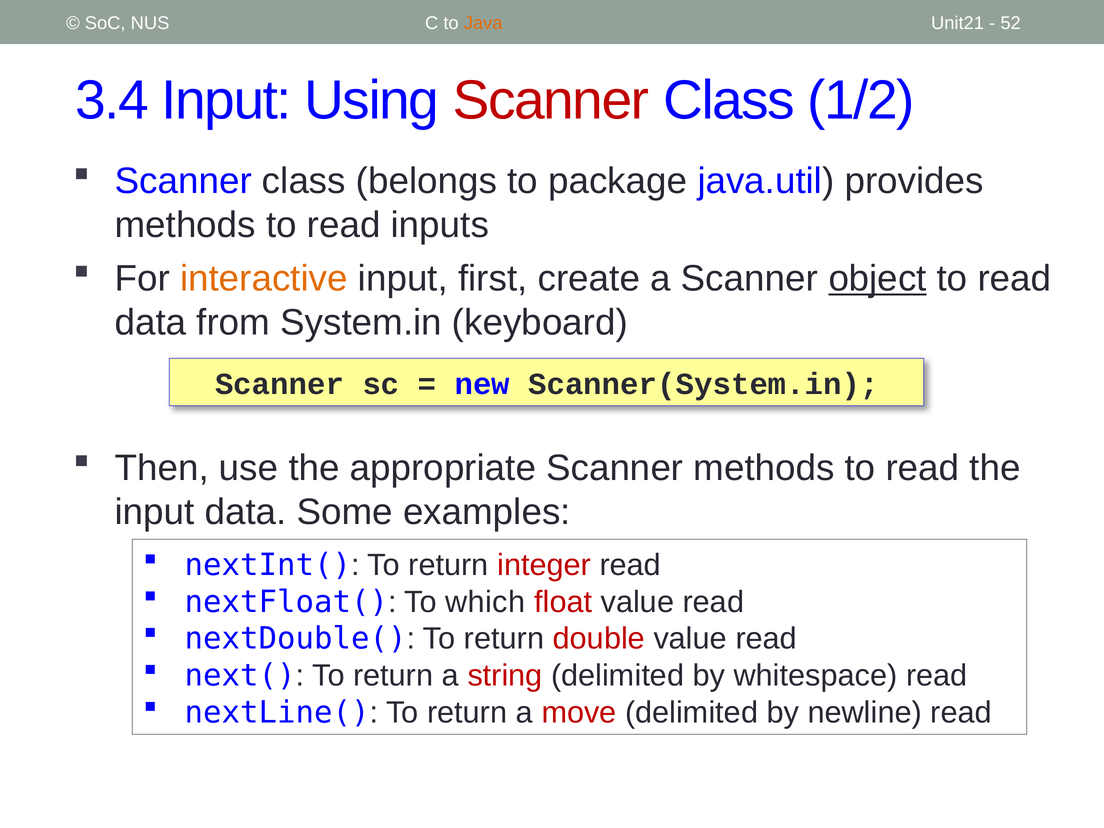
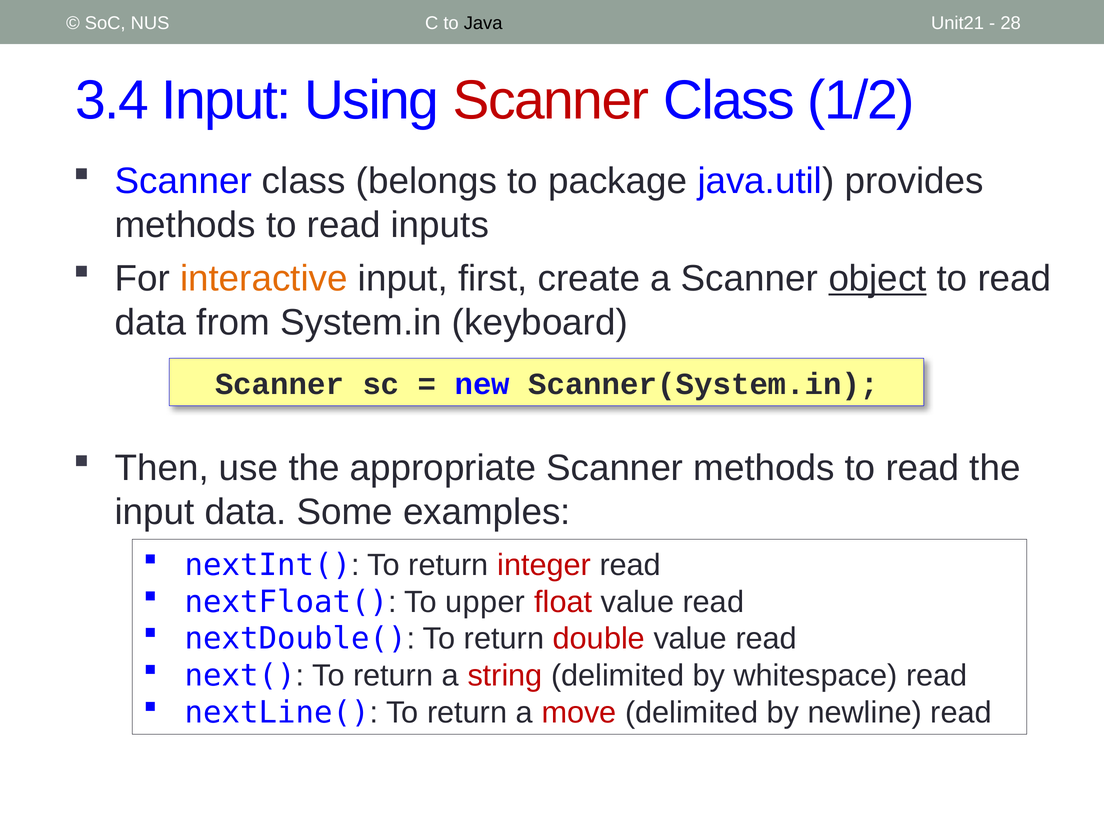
Java colour: orange -> black (483, 23)
52: 52 -> 28 (1011, 23)
which: which -> upper (485, 602)
